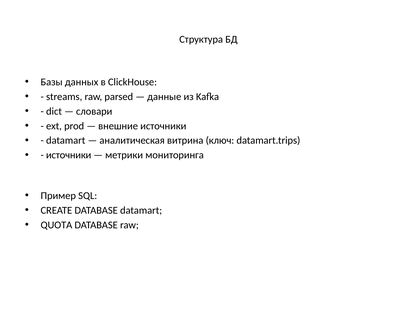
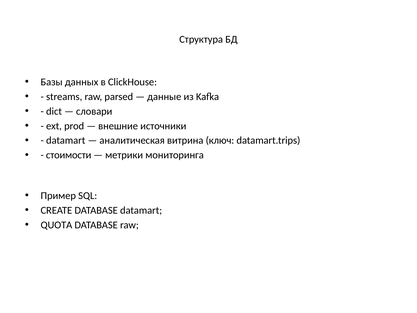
источники: источники -> стоимости (69, 155)
